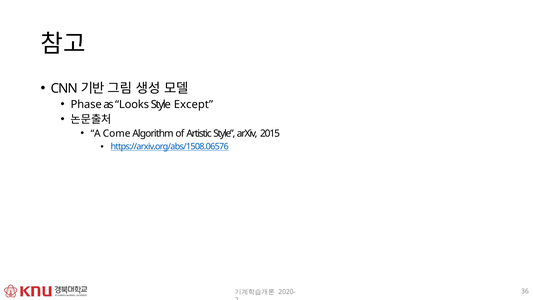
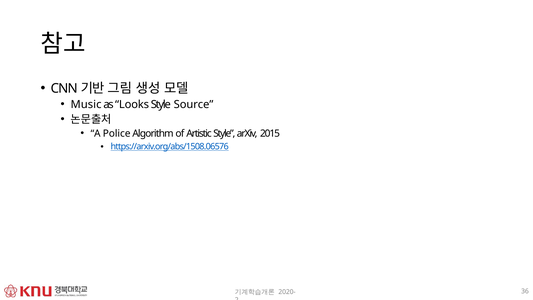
Phase: Phase -> Music (86, 104)
Except: Except -> Source (194, 104)
Come: Come -> Police (117, 133)
